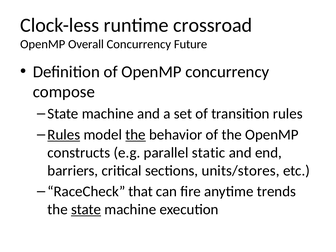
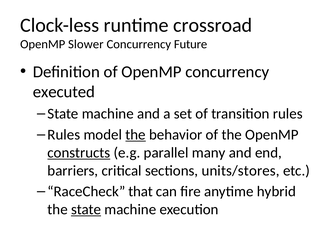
Overall: Overall -> Slower (86, 44)
compose: compose -> executed (64, 92)
Rules underline: present -> none (64, 135)
constructs underline: none -> present (79, 153)
static: static -> many (209, 153)
trends: trends -> hybrid (276, 192)
